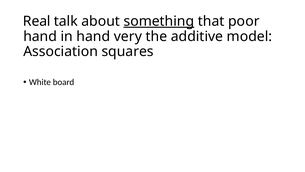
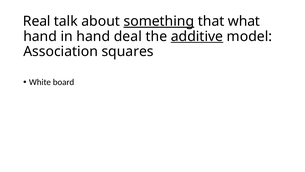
poor: poor -> what (244, 21)
very: very -> deal (128, 36)
additive underline: none -> present (197, 36)
